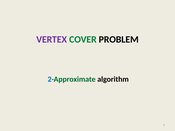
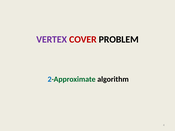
COVER colour: green -> red (83, 39)
